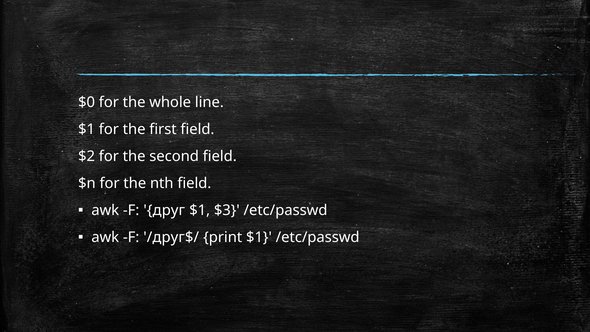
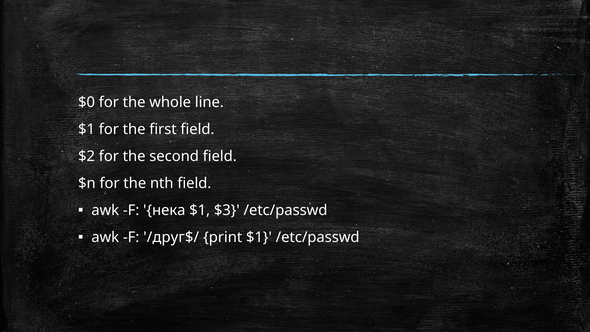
друг: друг -> нека (164, 210)
